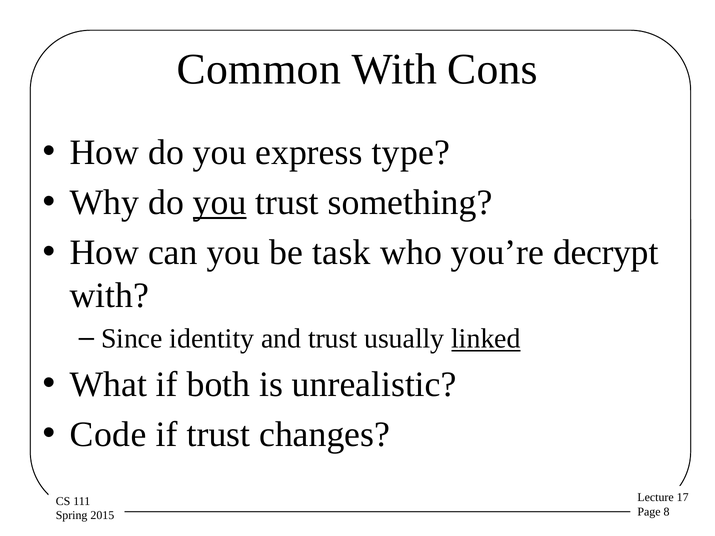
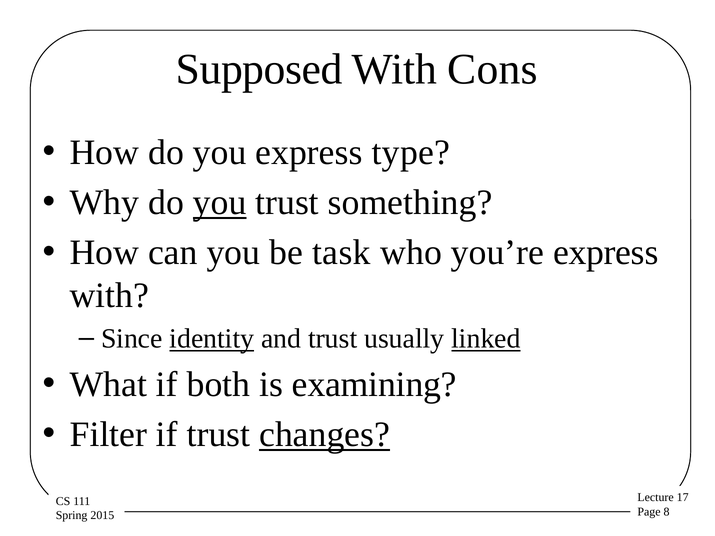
Common: Common -> Supposed (259, 69)
you’re decrypt: decrypt -> express (606, 253)
identity underline: none -> present (212, 339)
unrealistic: unrealistic -> examining (374, 385)
Code: Code -> Filter (108, 435)
changes underline: none -> present (325, 435)
